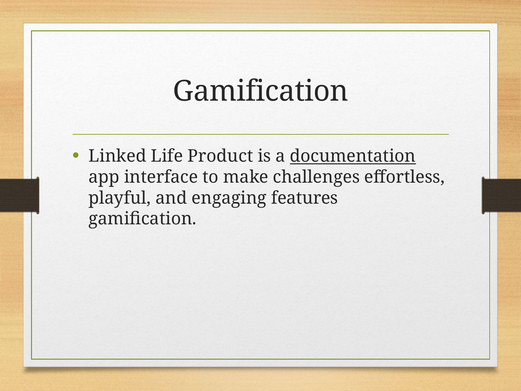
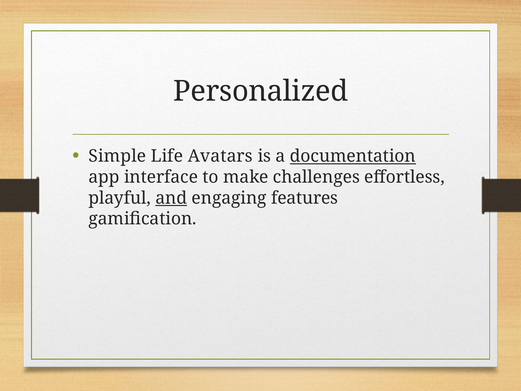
Gamification: Gamification -> Personalized (261, 91)
Linked: Linked -> Simple (117, 156)
Product: Product -> Avatars (220, 156)
and underline: none -> present (171, 198)
